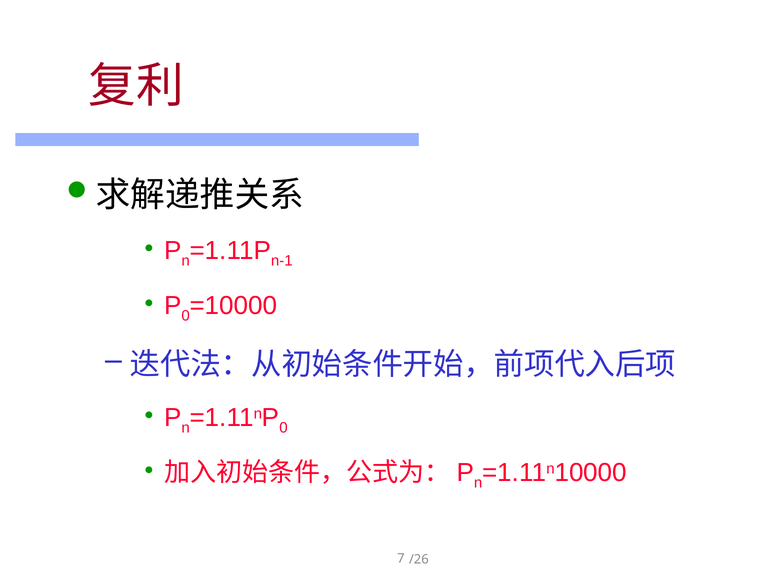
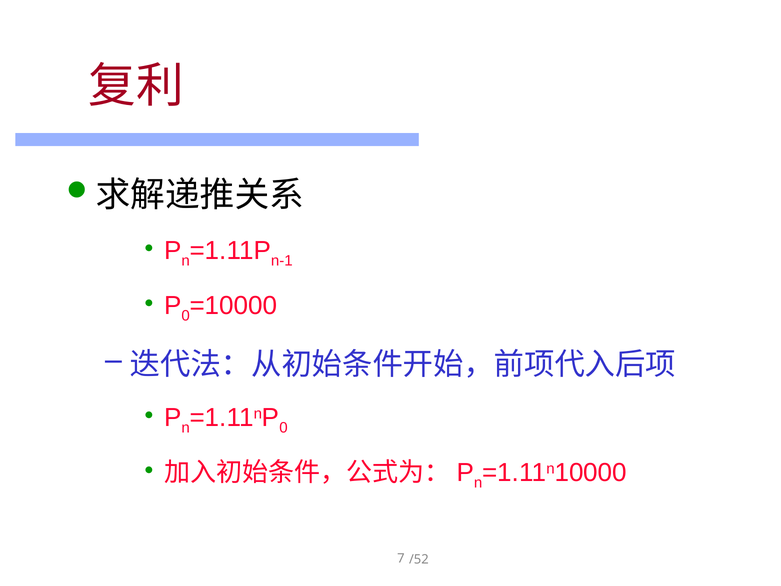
/26: /26 -> /52 (419, 559)
